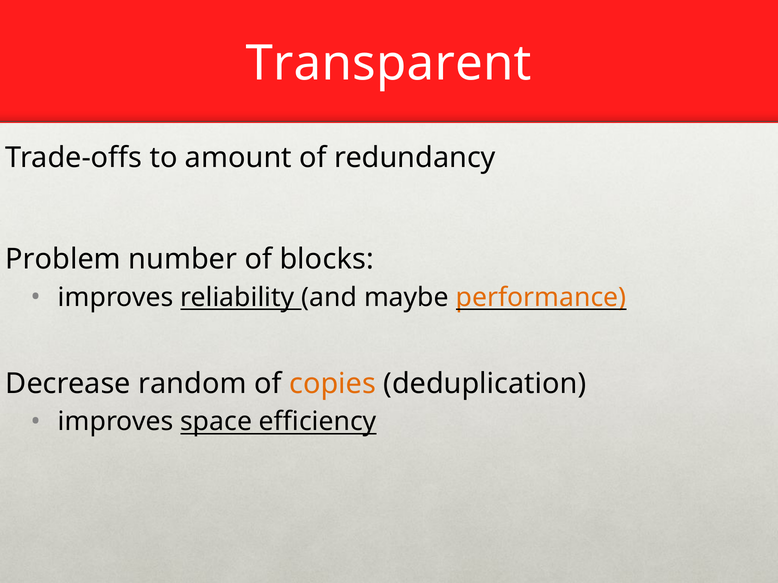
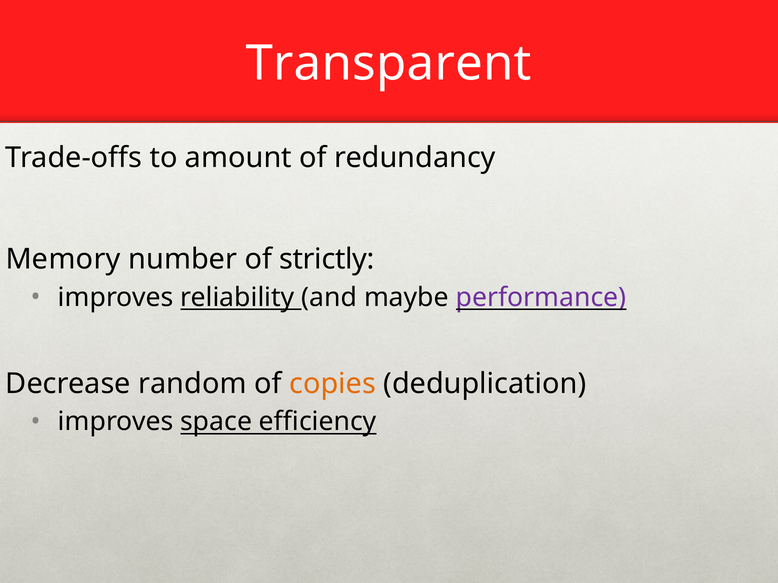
Problem: Problem -> Memory (63, 260)
blocks: blocks -> strictly (327, 260)
performance colour: orange -> purple (541, 298)
